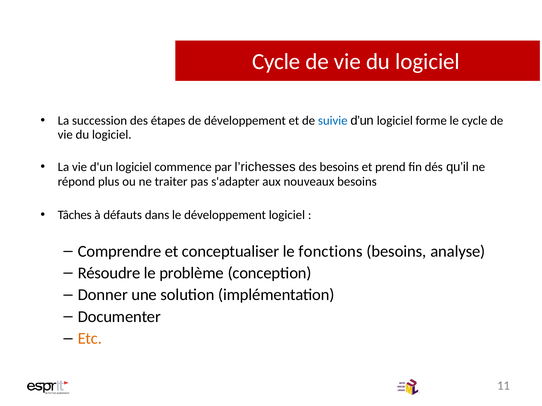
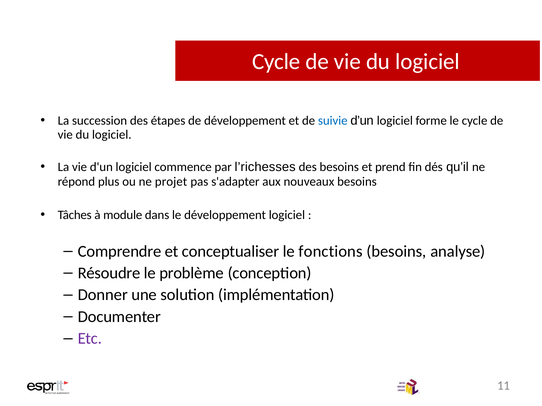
traiter: traiter -> projet (171, 182)
défauts: défauts -> module (123, 215)
Etc colour: orange -> purple (90, 339)
